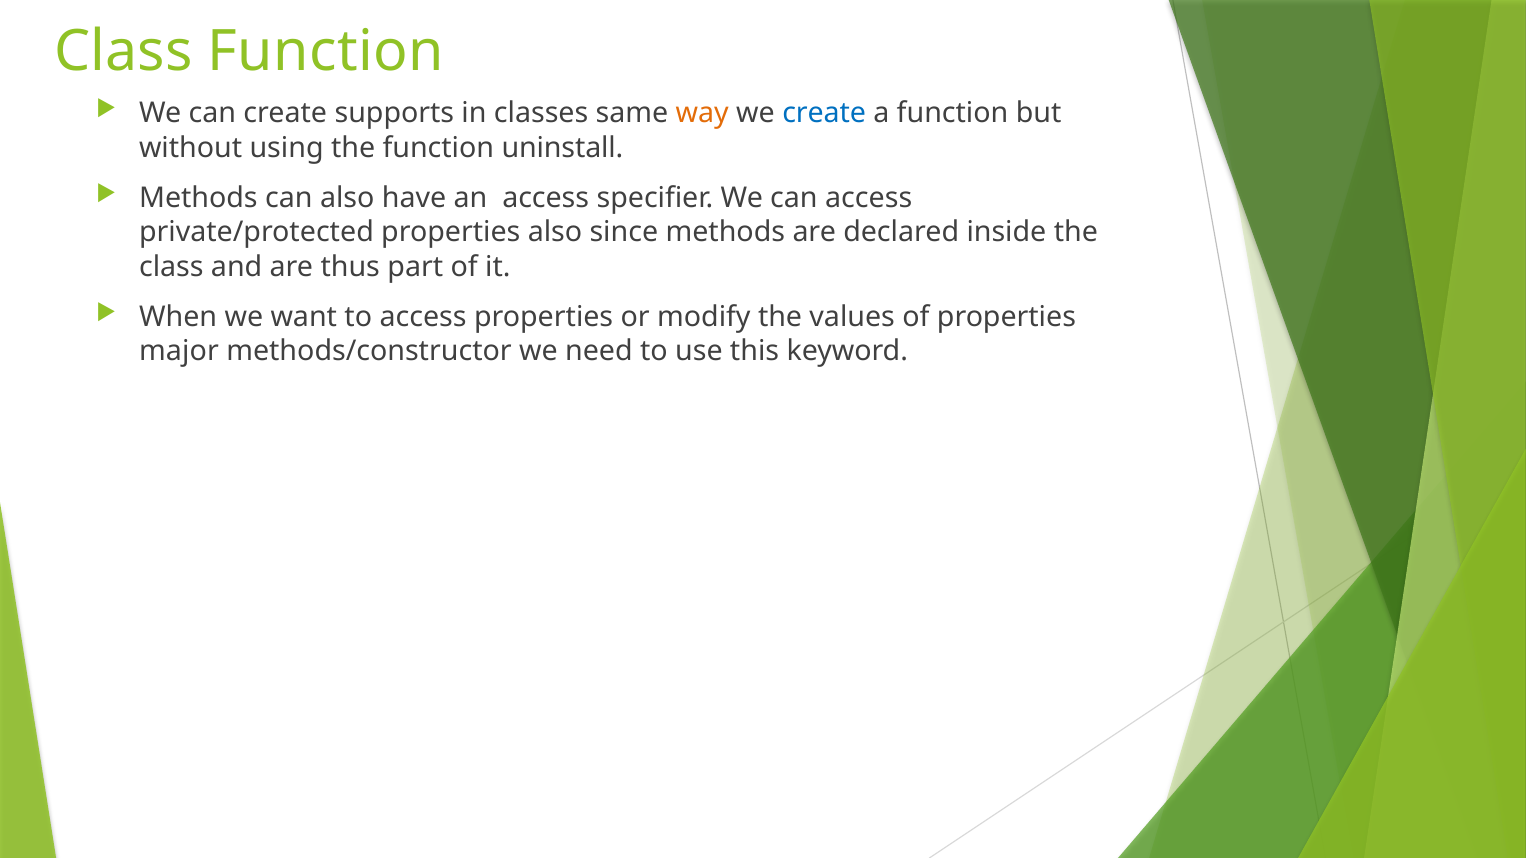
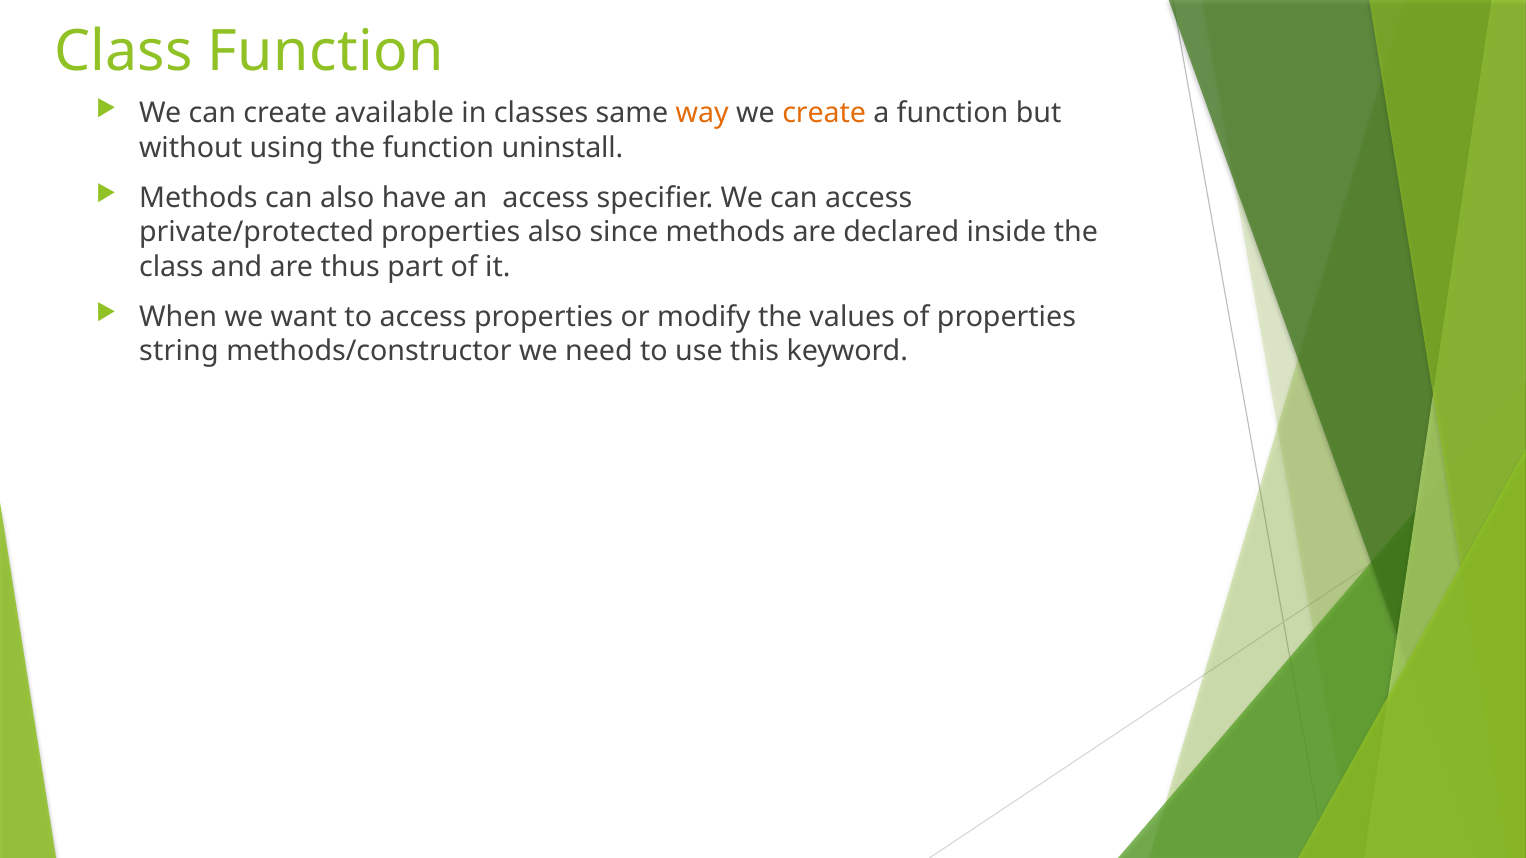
supports: supports -> available (394, 114)
create colour: blue -> orange (824, 114)
major: major -> string (179, 351)
